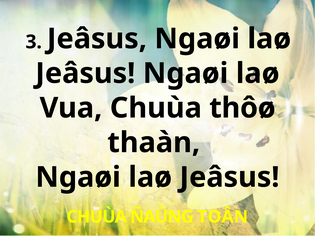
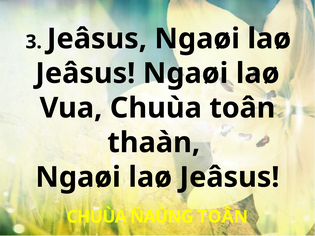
Chuùa thôø: thôø -> toân (242, 108)
